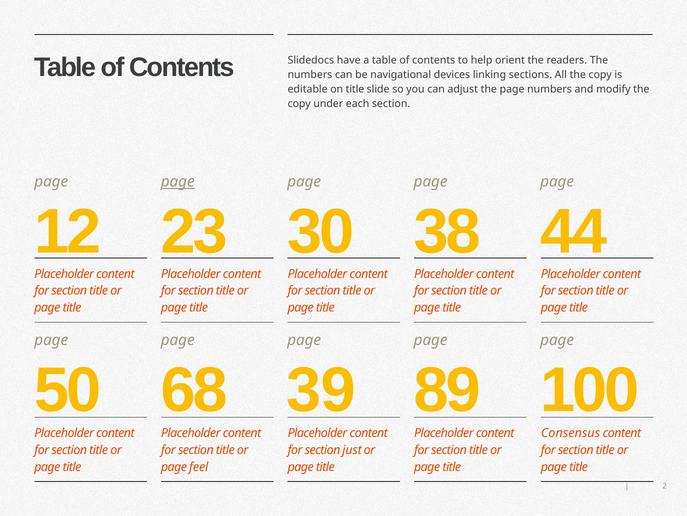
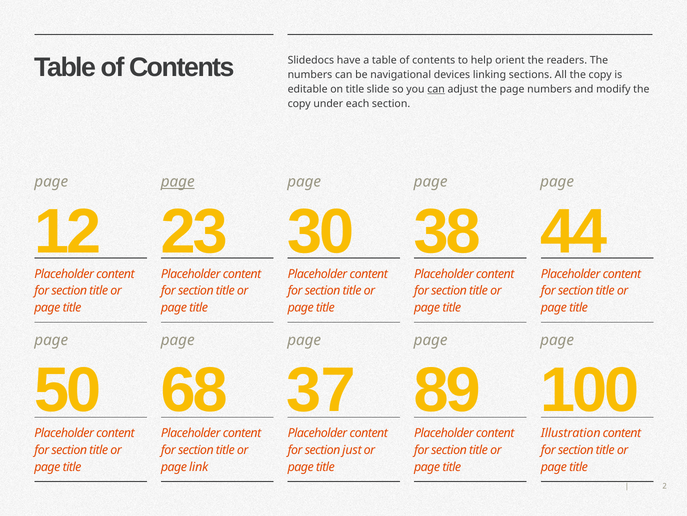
can underline: none -> present (436, 89)
39: 39 -> 37 (321, 390)
Consensus: Consensus -> Illustration (571, 433)
feel: feel -> link (199, 466)
